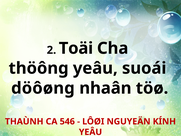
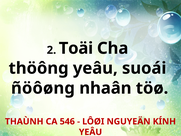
döôøng: döôøng -> ñöôøng (43, 88)
